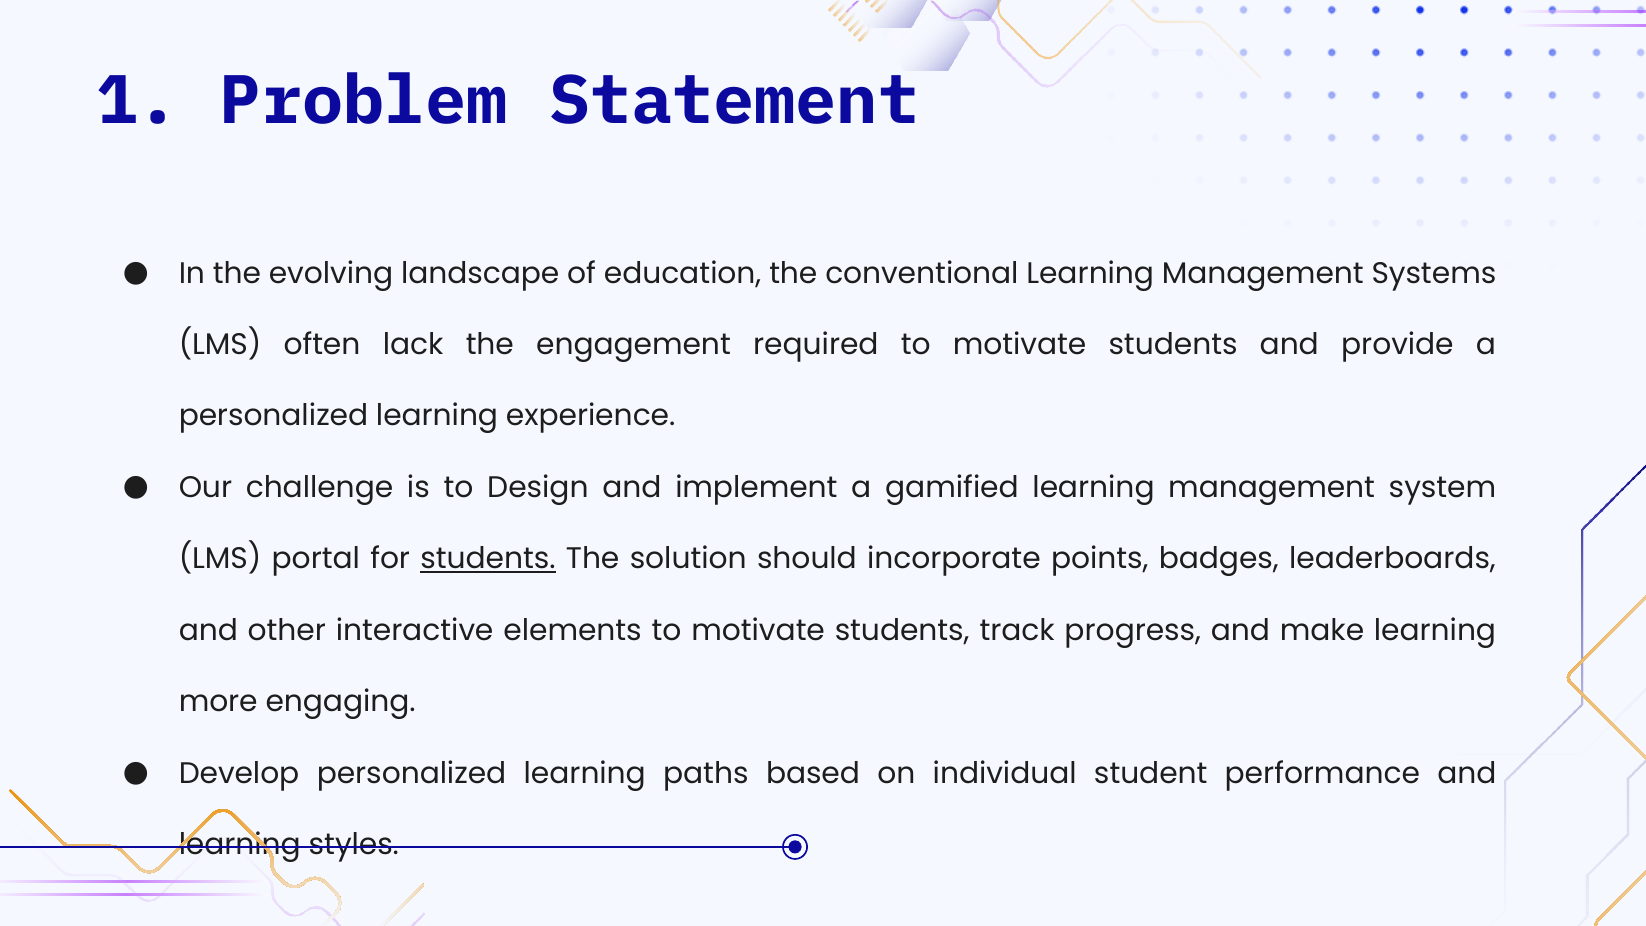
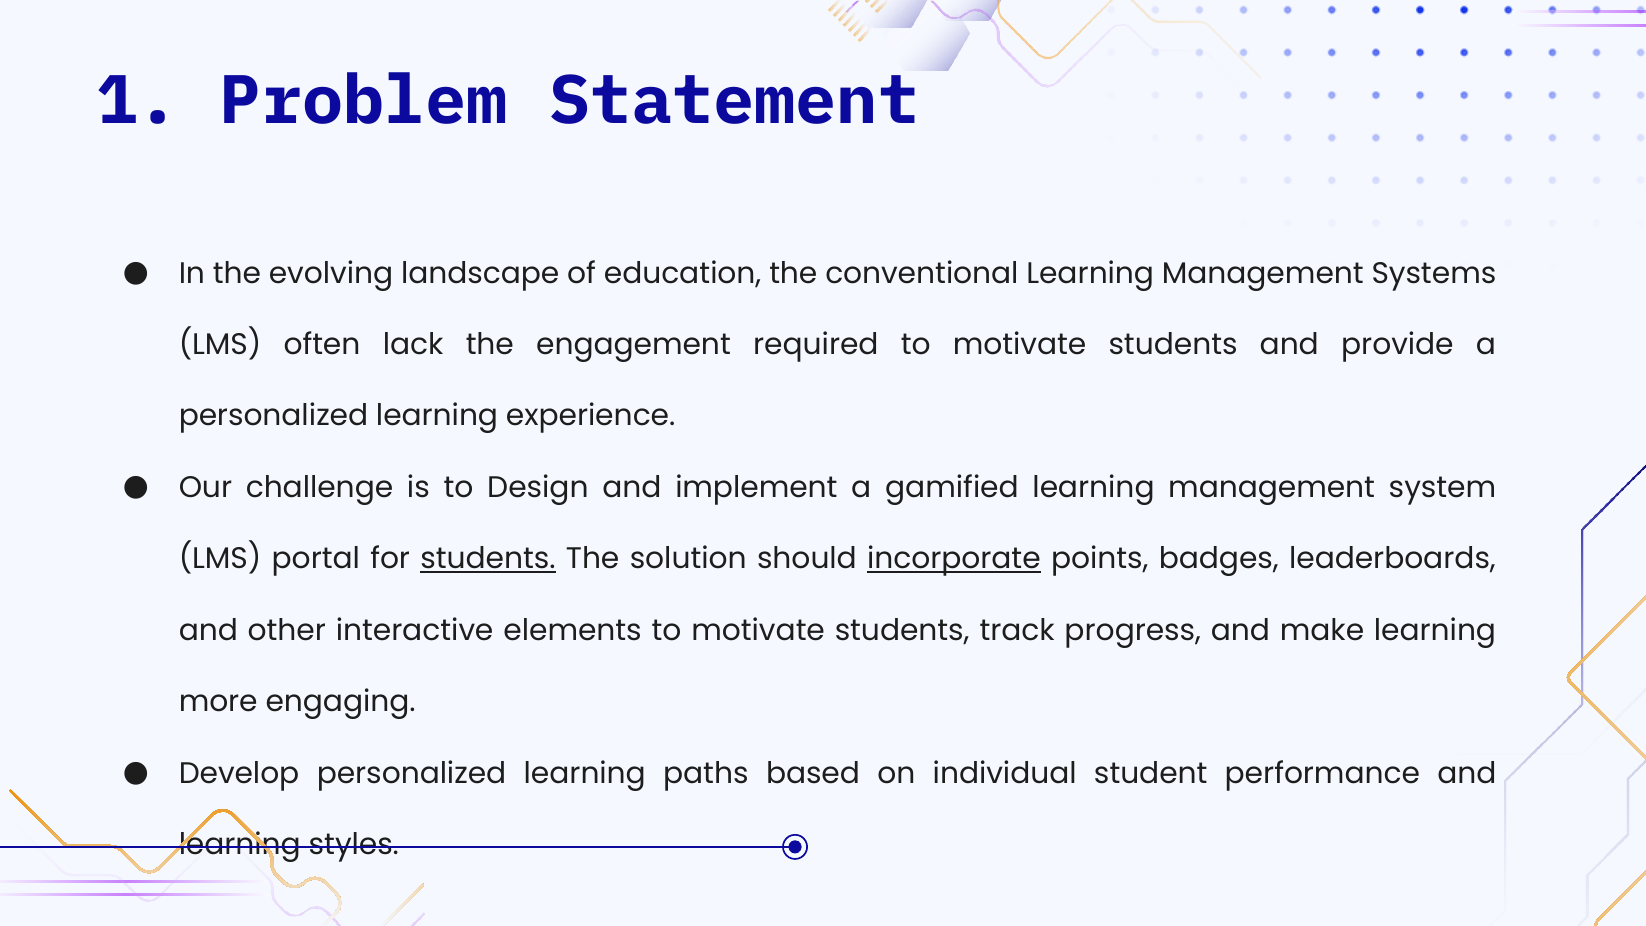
incorporate underline: none -> present (954, 559)
